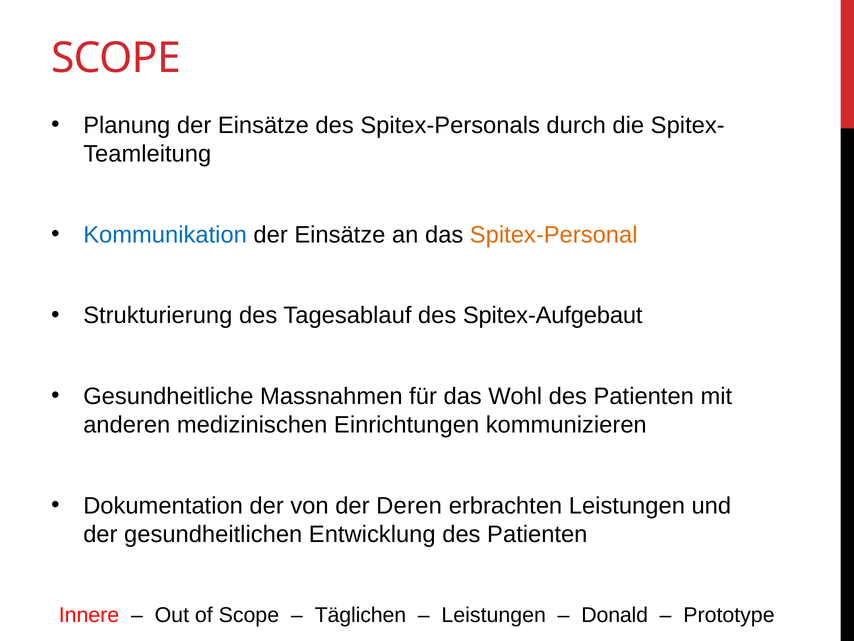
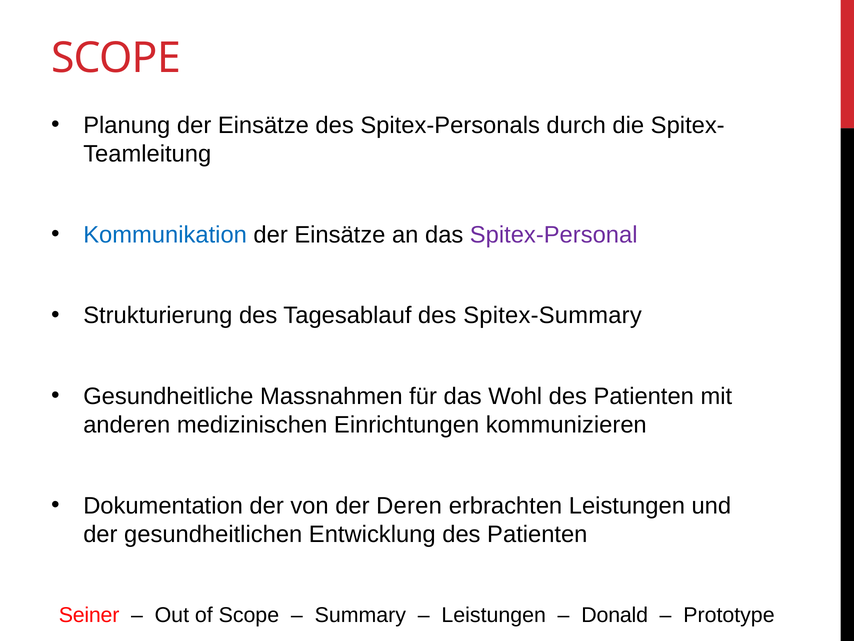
Spitex-Personal colour: orange -> purple (554, 235)
Spitex-Aufgebaut: Spitex-Aufgebaut -> Spitex-Summary (553, 315)
Innere: Innere -> Seiner (89, 614)
Täglichen: Täglichen -> Summary (360, 614)
